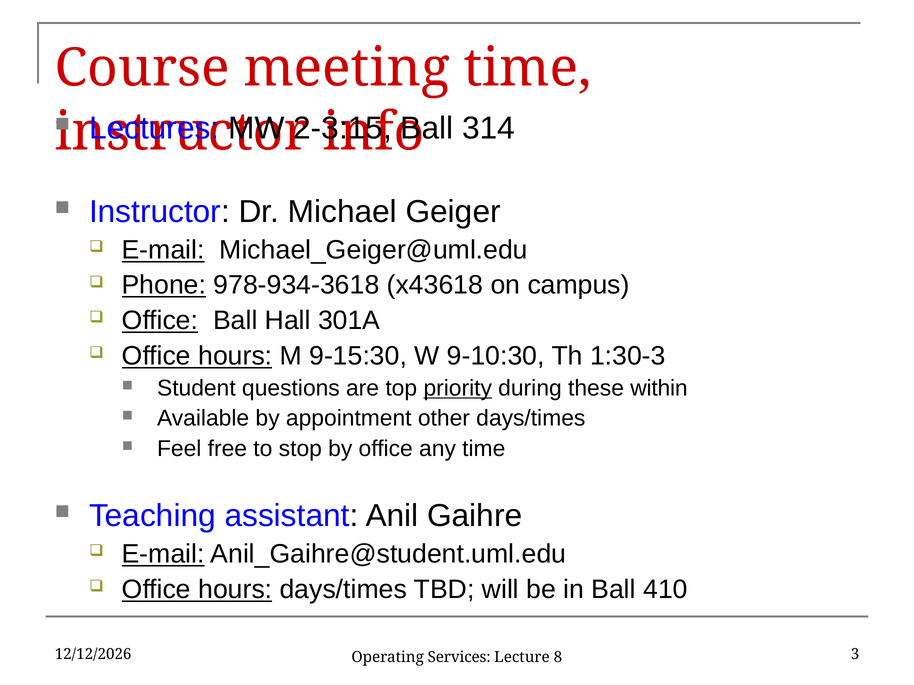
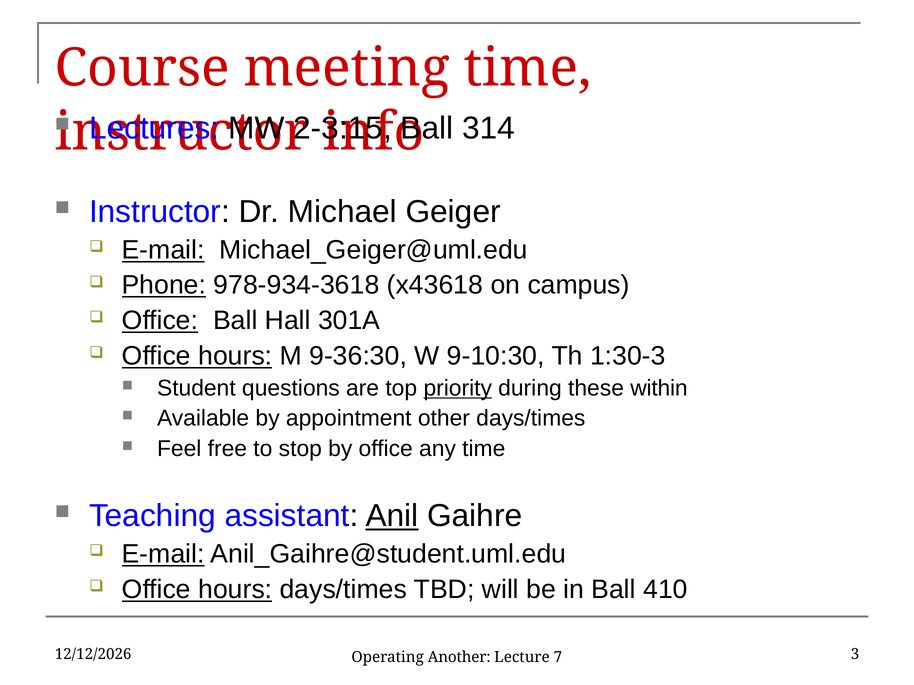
9-15:30: 9-15:30 -> 9-36:30 (358, 356)
Anil underline: none -> present (392, 516)
Services: Services -> Another (459, 658)
8: 8 -> 7 (558, 658)
